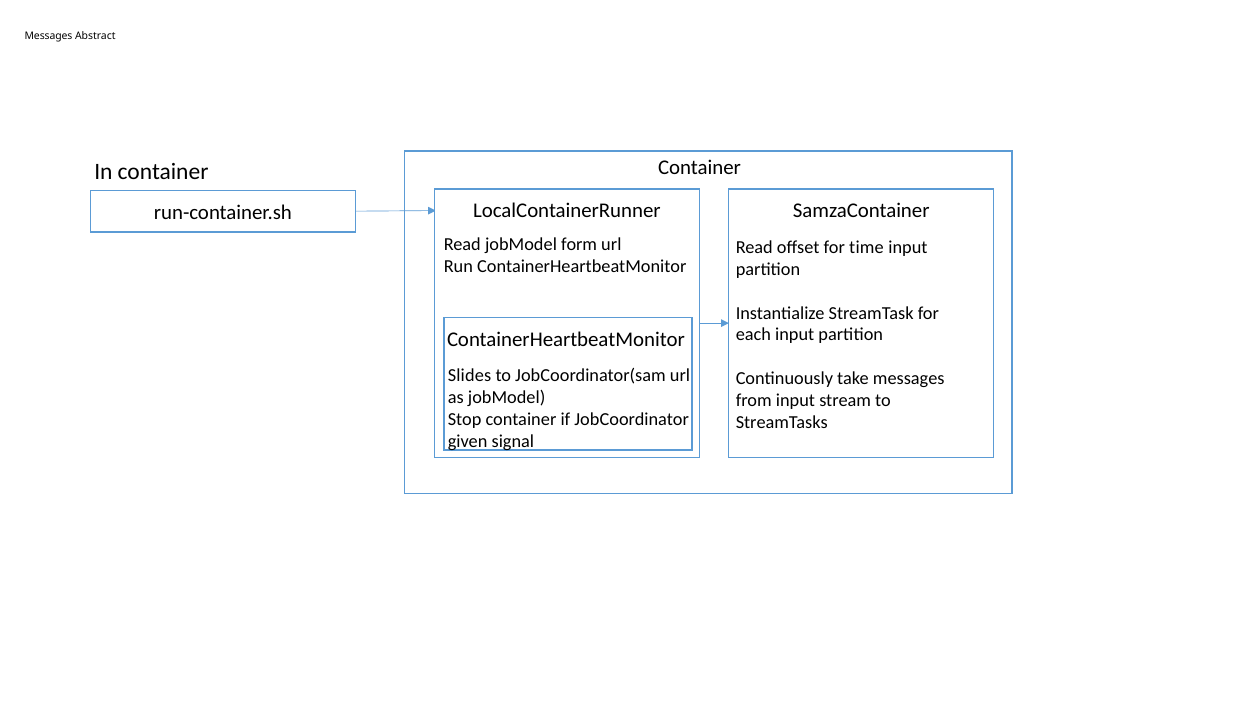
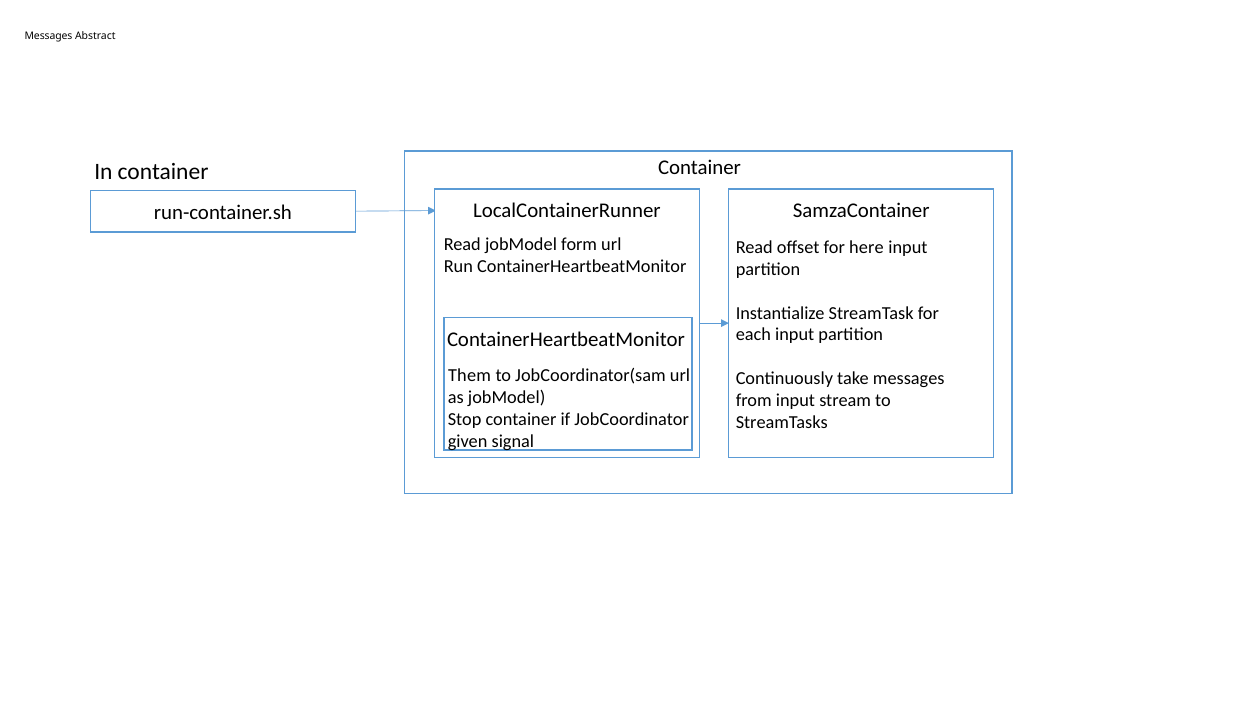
time: time -> here (866, 247)
Slides: Slides -> Them (470, 376)
